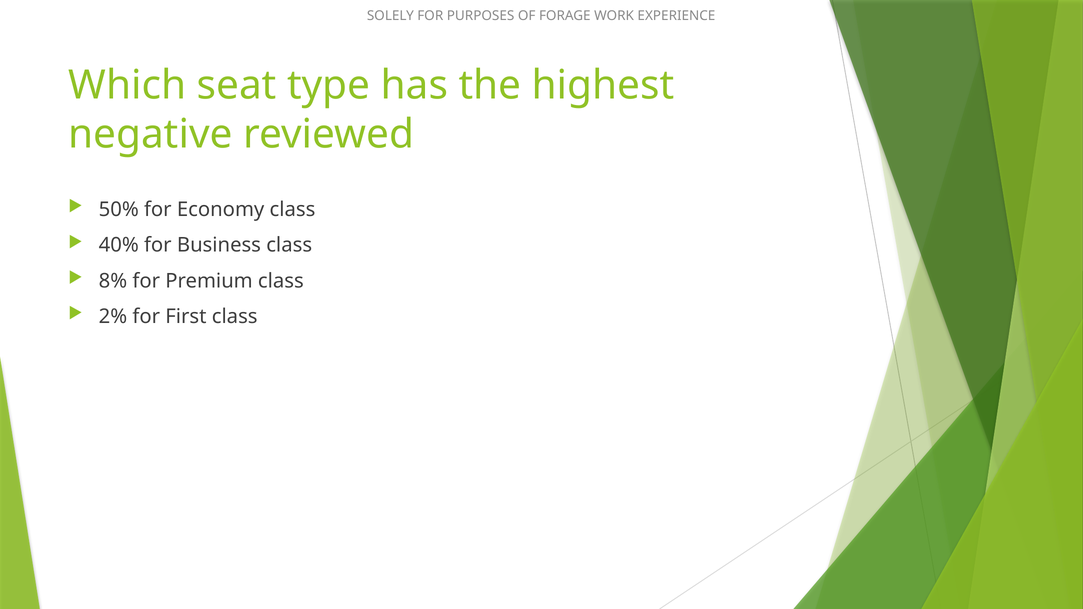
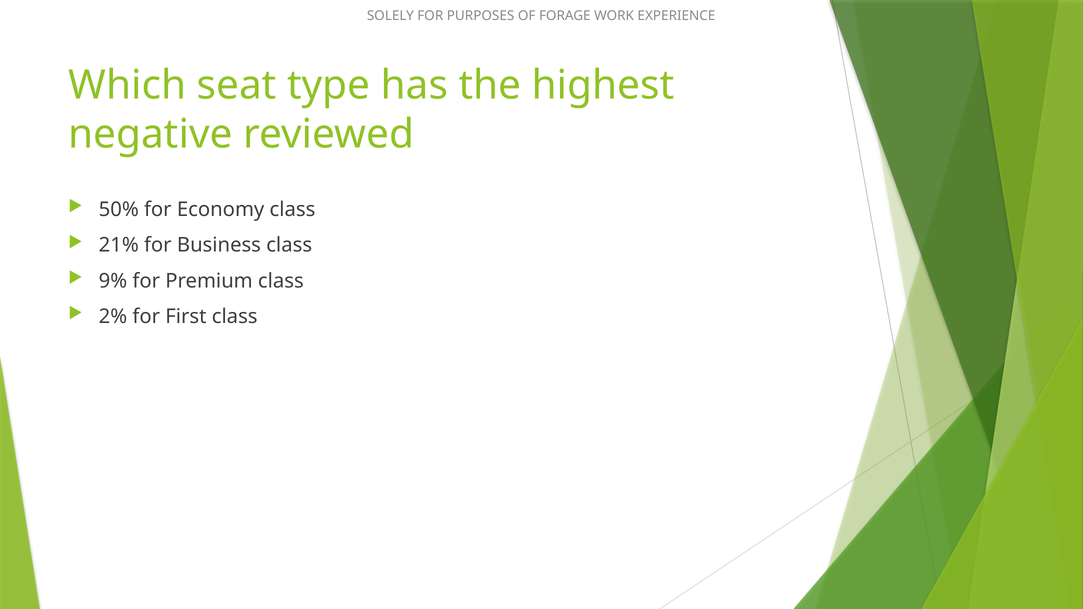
40%: 40% -> 21% (119, 245)
8%: 8% -> 9% (113, 281)
